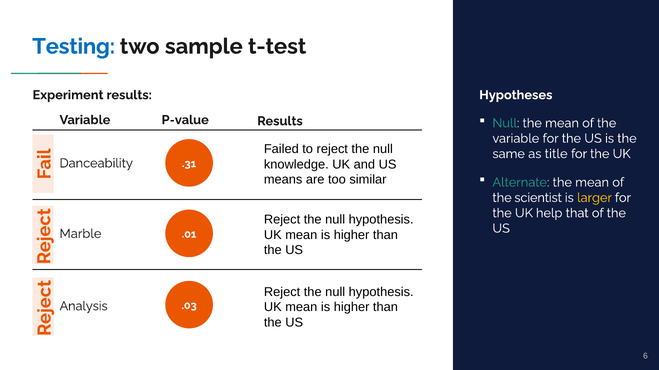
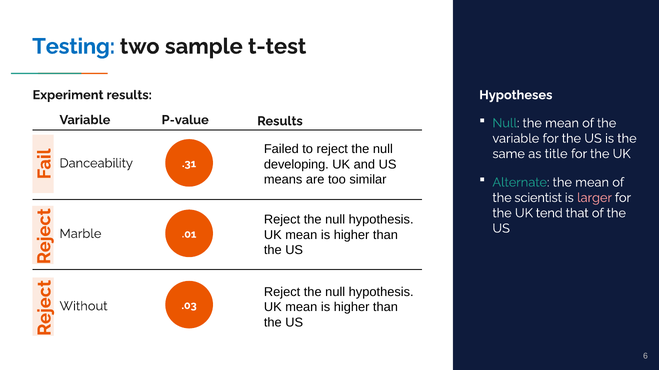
knowledge: knowledge -> developing (296, 165)
larger colour: yellow -> pink (595, 198)
help: help -> tend (549, 213)
Analysis: Analysis -> Without (84, 307)
